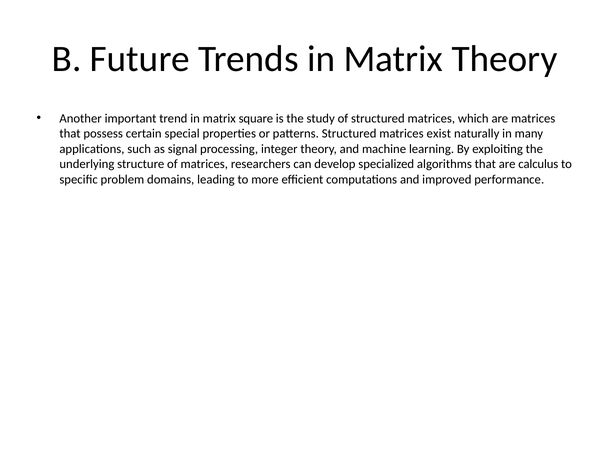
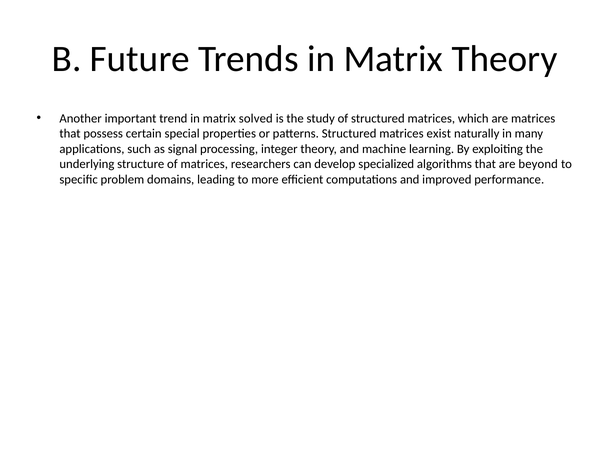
square: square -> solved (256, 118)
calculus: calculus -> beyond (538, 164)
